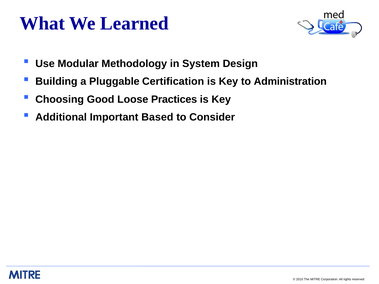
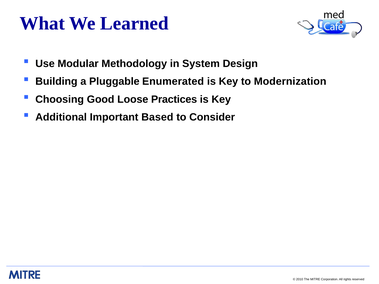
Certification: Certification -> Enumerated (173, 82)
Administration: Administration -> Modernization (290, 82)
